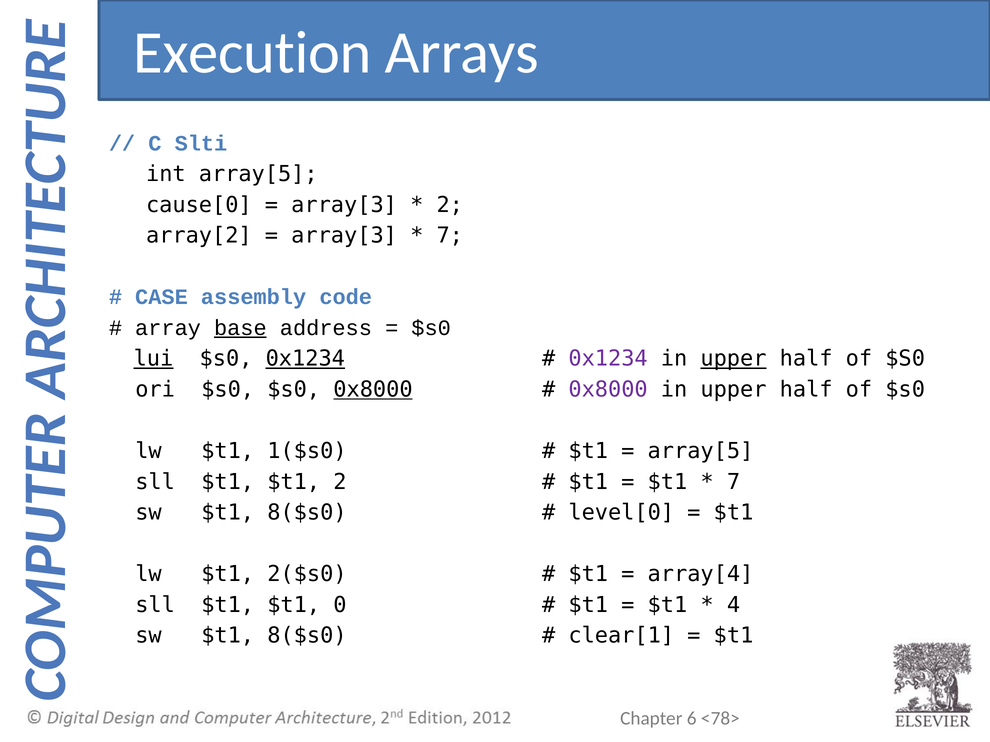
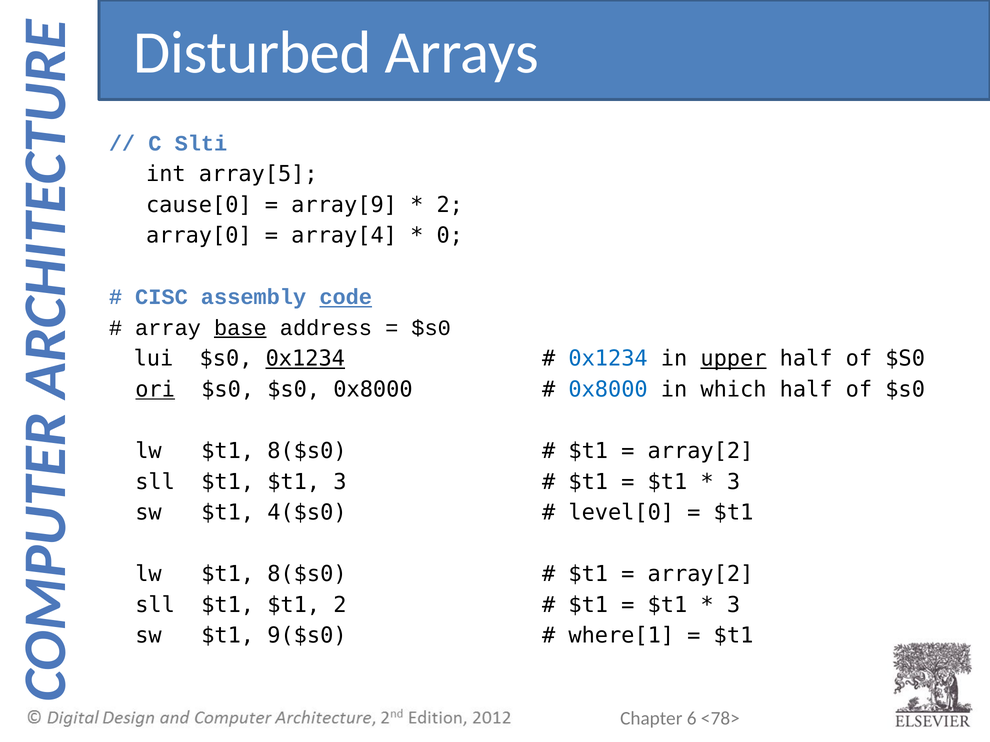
Execution: Execution -> Disturbed (252, 53)
array[3: array[3 -> array[9 (344, 205)
array[2: array[2 -> array[0 (199, 236)
array[3: array[3 -> array[4 (344, 236)
7: 7 -> 0 (450, 236)
CASE: CASE -> CISC (161, 297)
code underline: none -> present (346, 297)
lui underline: present -> none (153, 359)
0x1234 colour: purple -> blue (608, 359)
ori underline: none -> present (155, 390)
0x8000 underline: present -> none (373, 390)
0x8000 colour: purple -> blue (608, 390)
upper: upper -> which (733, 390)
1($s0: 1($s0 -> 8($s0 (307, 451)
array[5: array[5 -> array[2 (700, 451)
$t1 2: 2 -> 3 (340, 482)
7: 7 -> 3 (734, 482)
8($s0: 8($s0 -> 4($s0 (307, 513)
2($s0: 2($s0 -> 8($s0 (307, 575)
array[4: array[4 -> array[2 (700, 575)
$t1 0: 0 -> 2 (340, 605)
4: 4 -> 3 (734, 605)
8($s0: 8($s0 -> 9($s0 (307, 636)
clear[1: clear[1 -> where[1 (621, 636)
